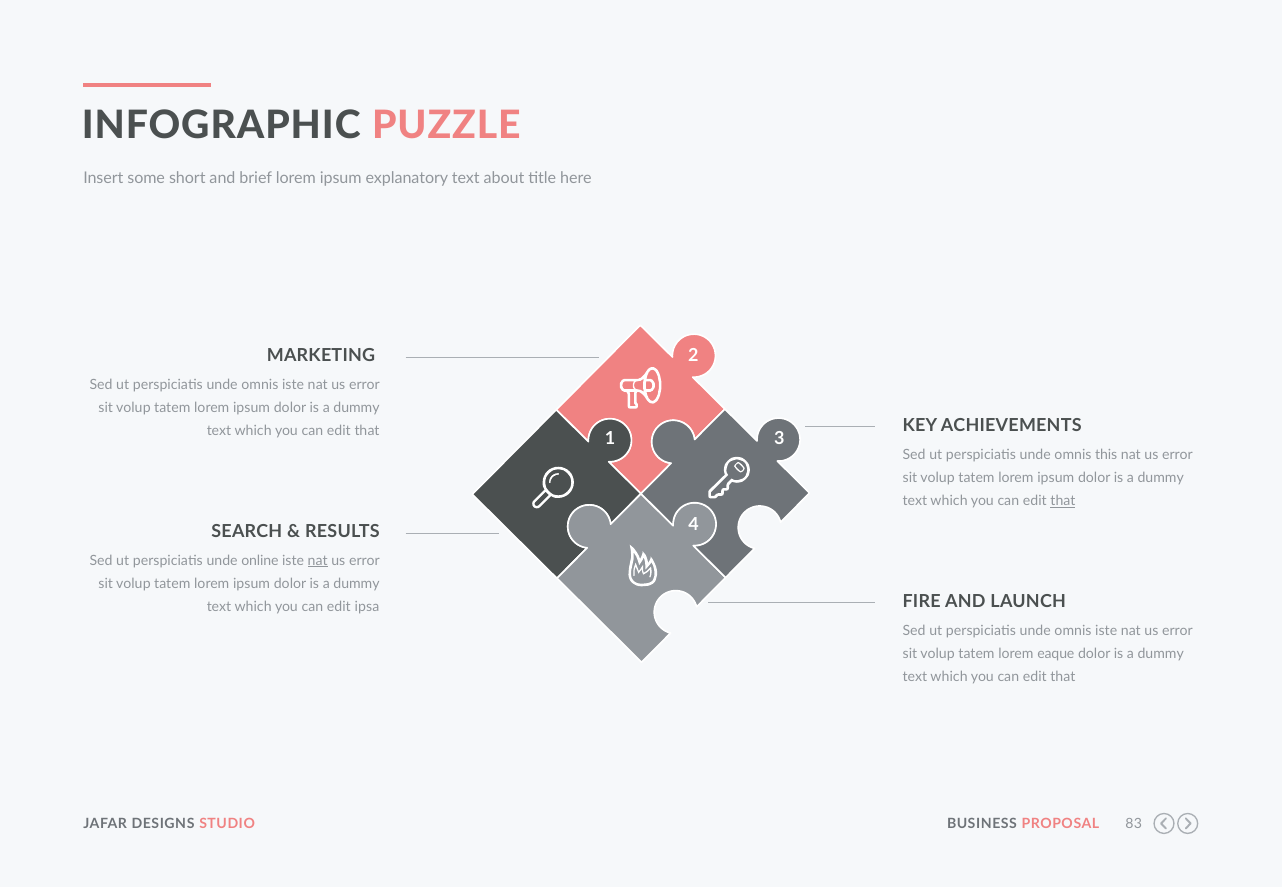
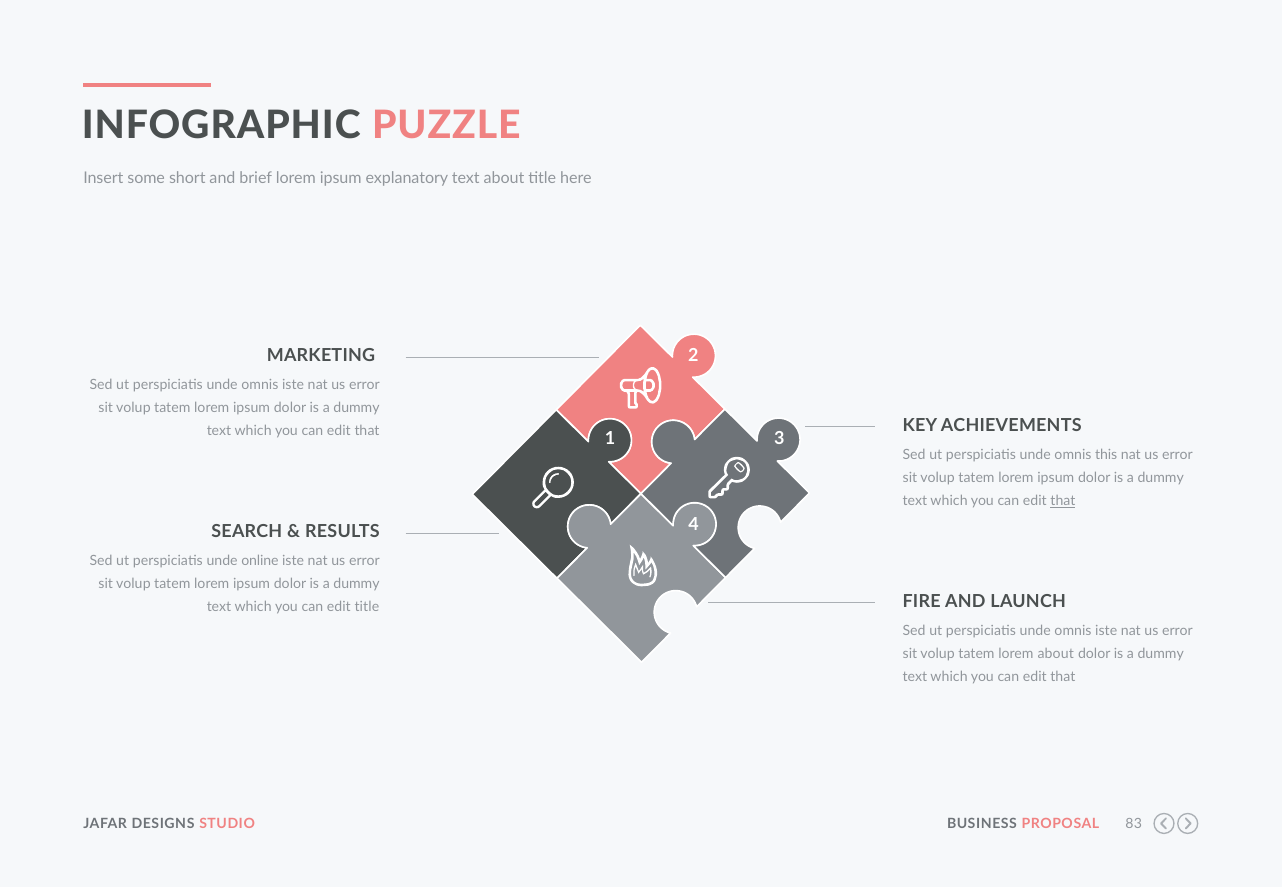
nat underline: present -> none (318, 561)
edit ipsa: ipsa -> title (367, 607)
lorem eaque: eaque -> about (1056, 654)
